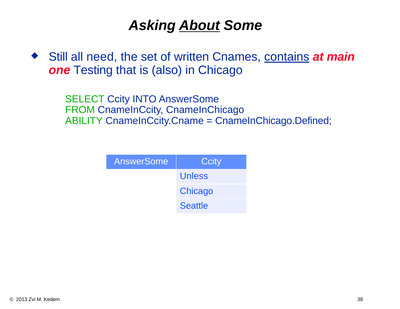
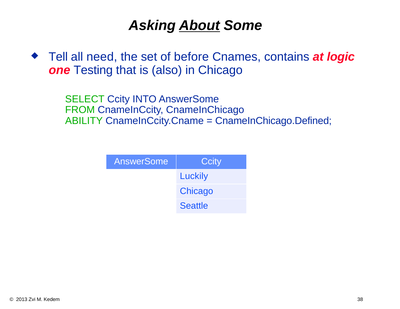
Still: Still -> Tell (58, 57)
written: written -> before (191, 57)
contains underline: present -> none (287, 57)
main: main -> logic (341, 57)
Unless: Unless -> Luckily (194, 176)
